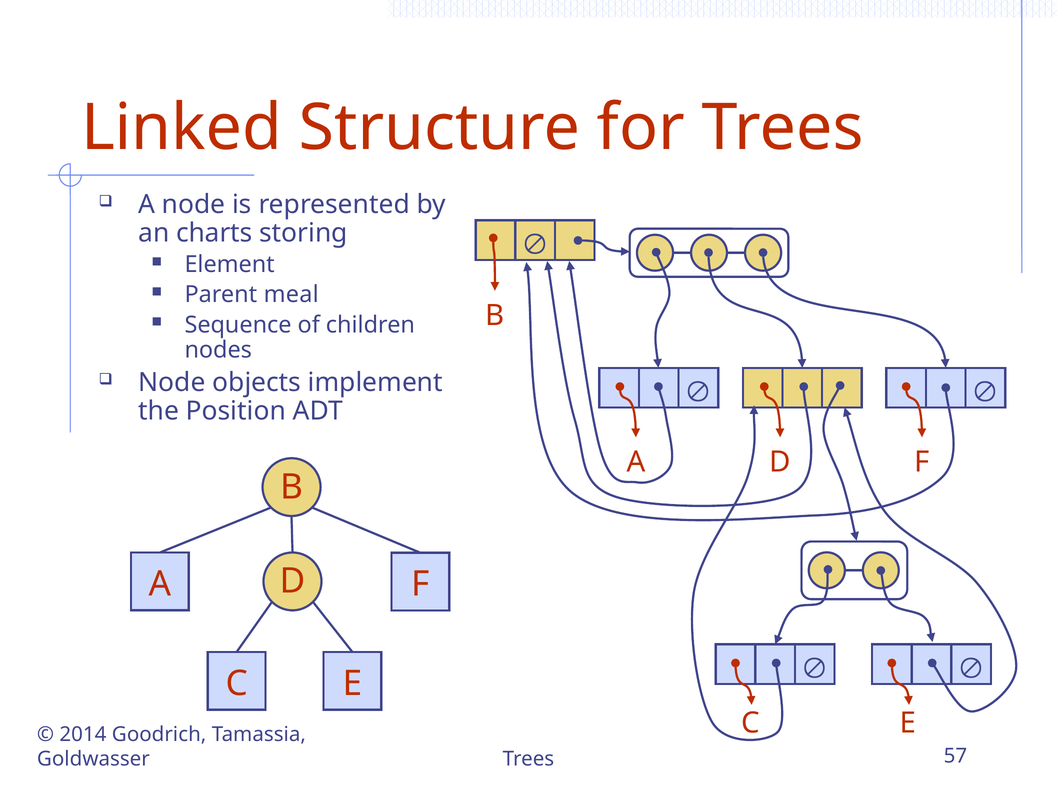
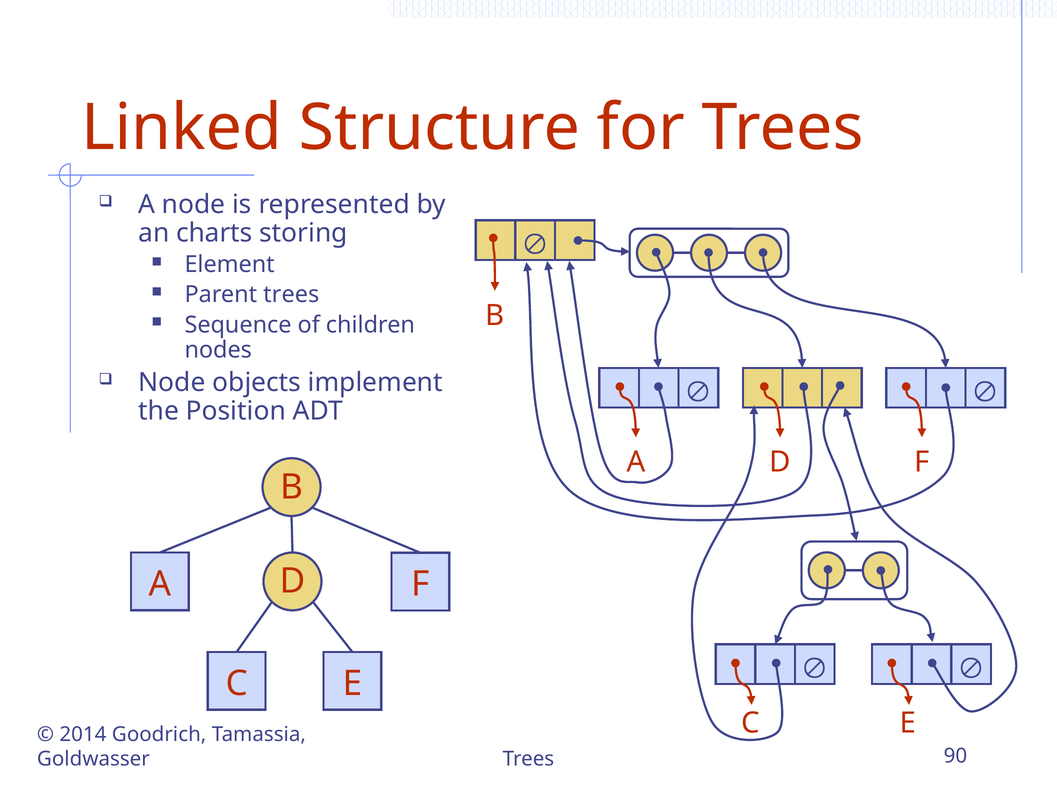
Parent meal: meal -> trees (291, 295)
57: 57 -> 90 (955, 756)
